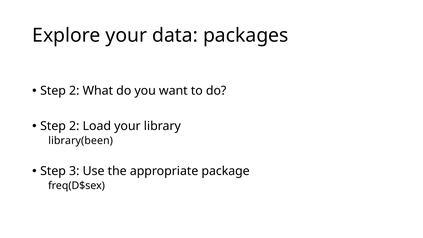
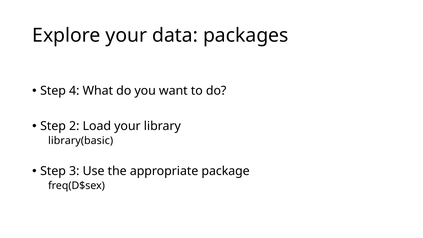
2: 2 -> 4 (74, 91)
library(been: library(been -> library(basic (81, 141)
